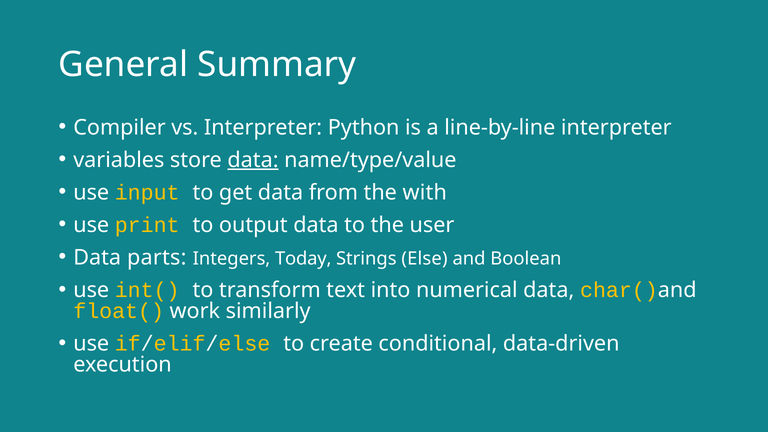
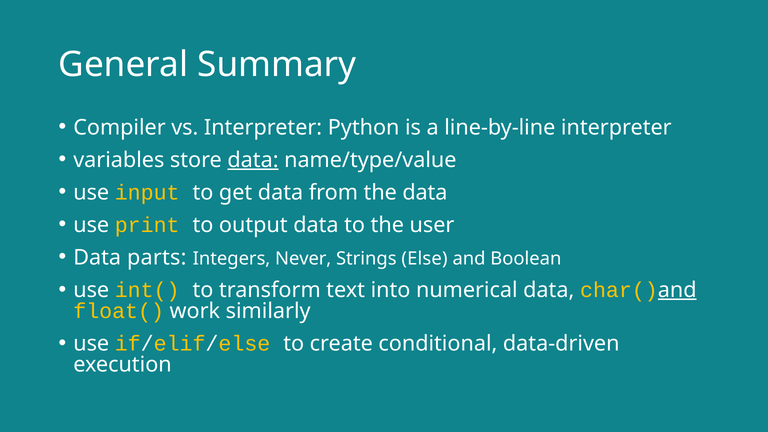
the with: with -> data (425, 193)
Today: Today -> Never (303, 259)
and underline: none -> present (677, 290)
